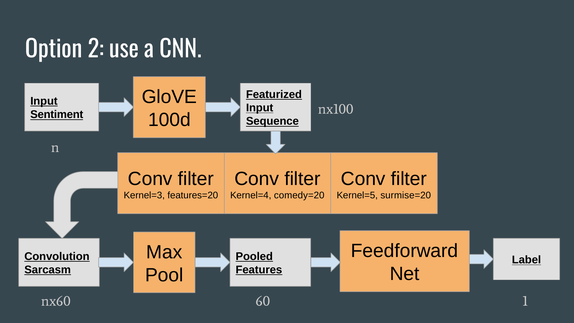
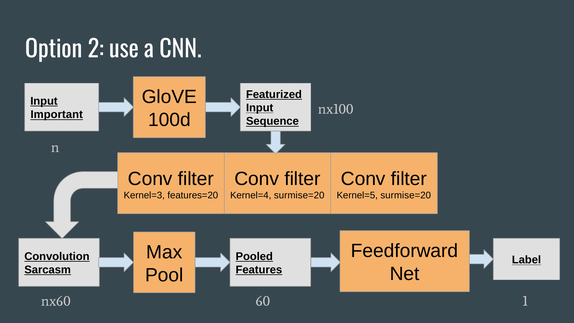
Sentiment: Sentiment -> Important (57, 115)
Kernel=4 comedy=20: comedy=20 -> surmise=20 (299, 195)
